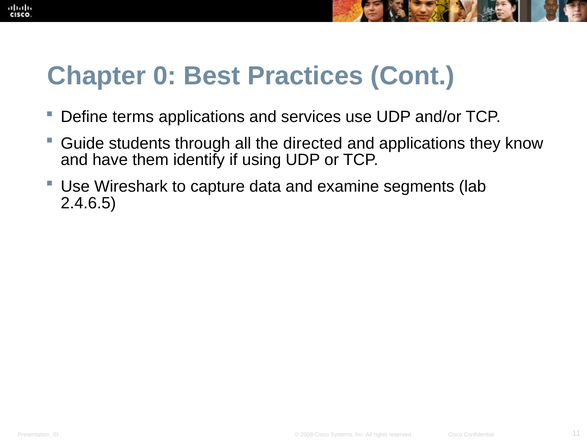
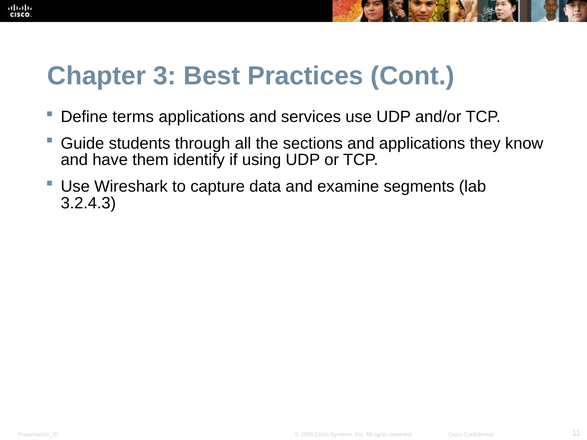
0: 0 -> 3 (165, 76)
directed: directed -> sections (313, 143)
2.4.6.5: 2.4.6.5 -> 3.2.4.3 (88, 203)
